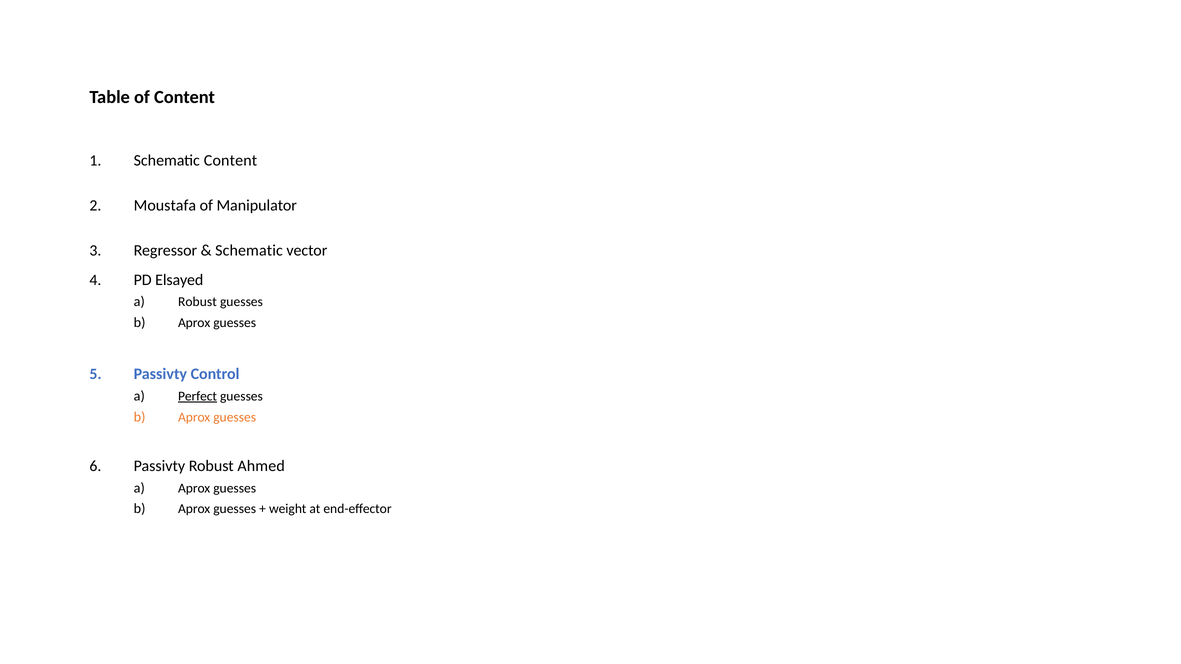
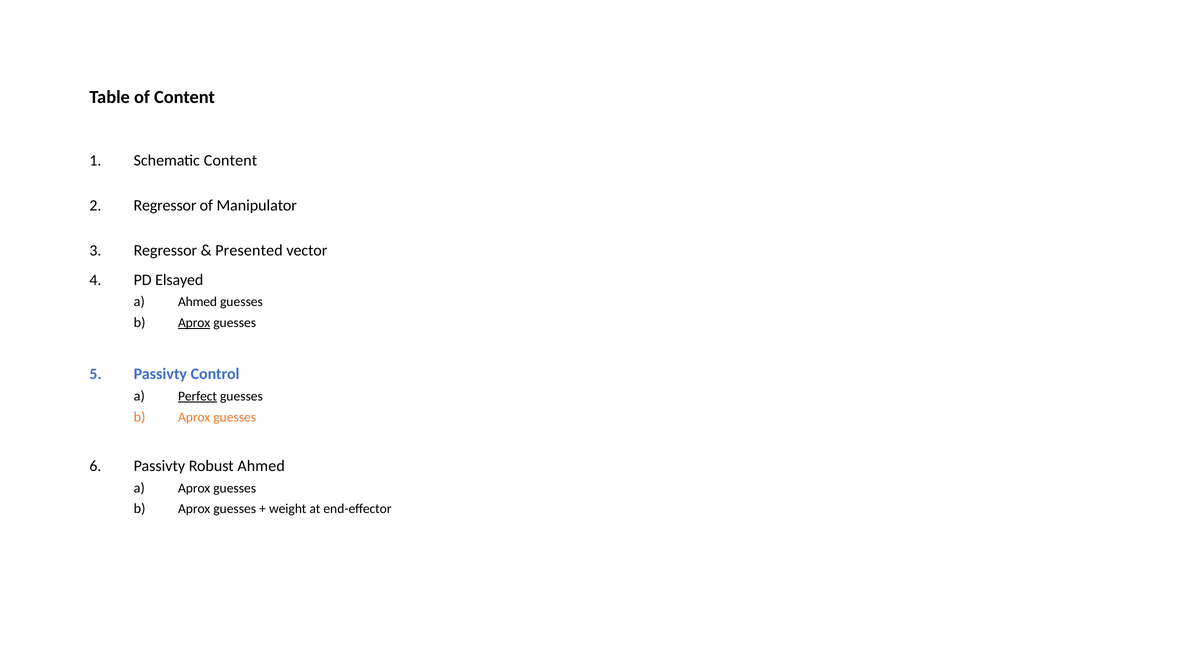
Moustafa: Moustafa -> Regressor (165, 206)
Schematic: Schematic -> Presented (249, 251)
Robust: Robust -> Ahmed (198, 302)
Aprox underline: none -> present (194, 323)
